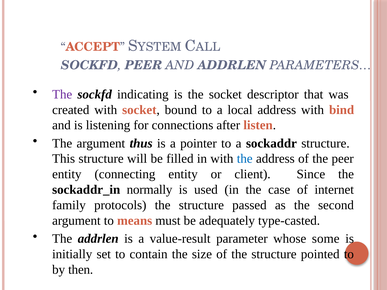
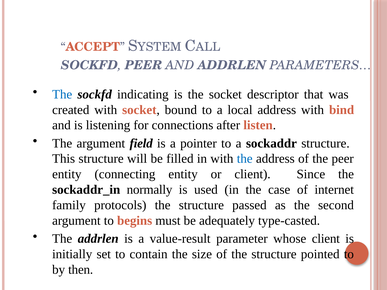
The colour: purple -> blue (62, 94)
thus: thus -> field (141, 143)
means: means -> begins (135, 221)
whose some: some -> client (326, 239)
